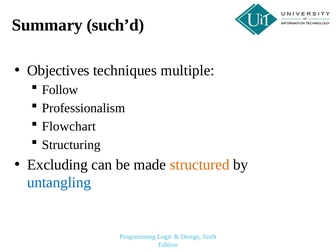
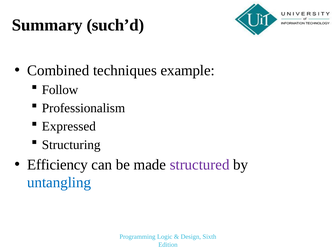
Objectives: Objectives -> Combined (58, 70)
multiple: multiple -> example (188, 70)
Flowchart: Flowchart -> Expressed (69, 126)
Excluding: Excluding -> Efficiency (57, 165)
structured colour: orange -> purple (200, 165)
